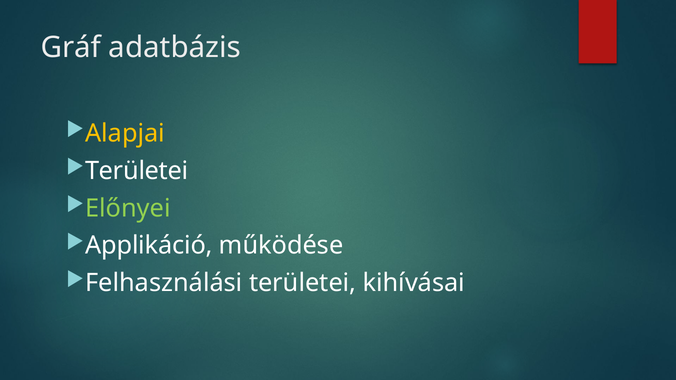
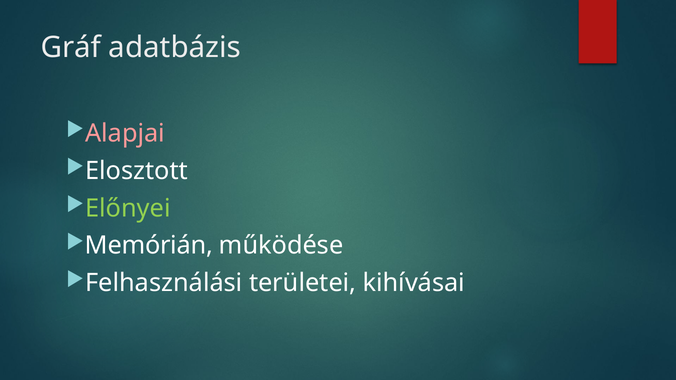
Alapjai colour: yellow -> pink (125, 133)
Területei: Területei -> Elosztott (137, 171)
Applikáció: Applikáció -> Memórián (149, 246)
